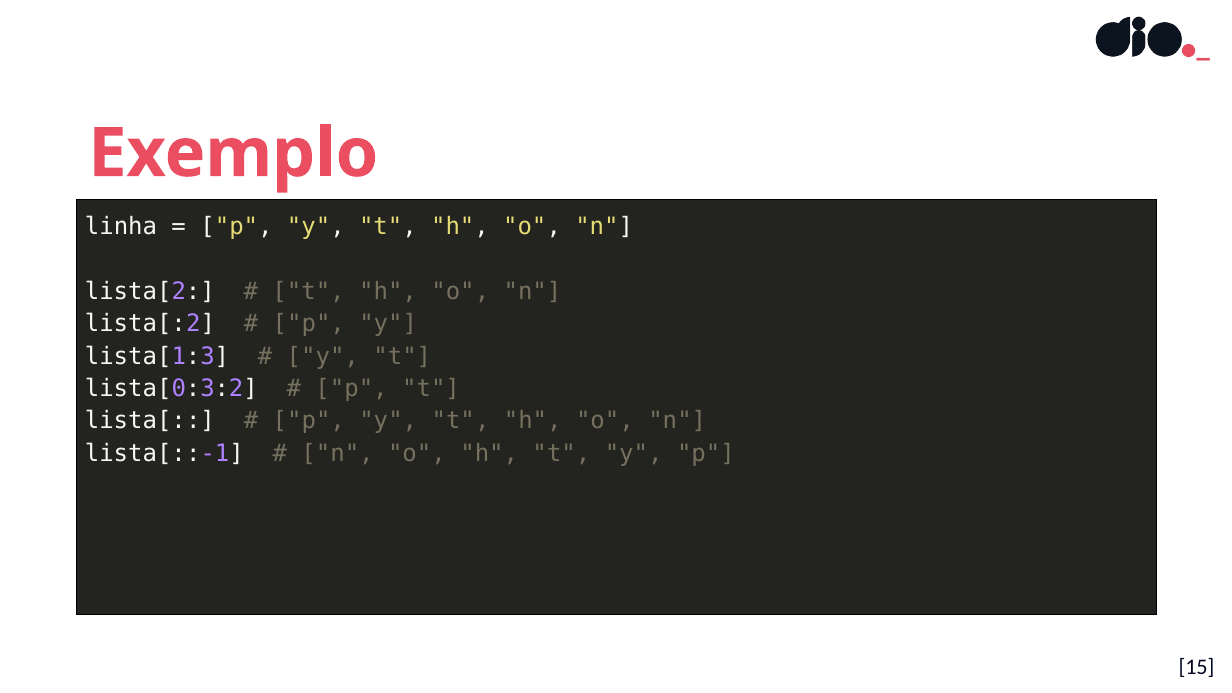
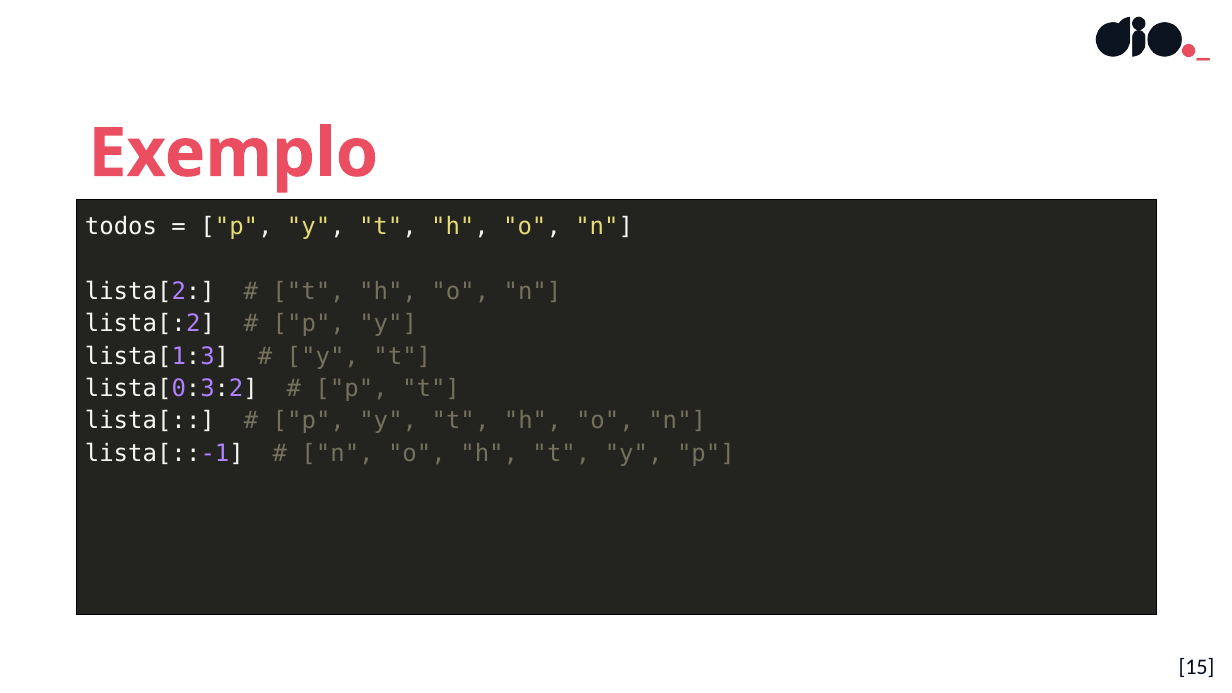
linha: linha -> todos (121, 227)
